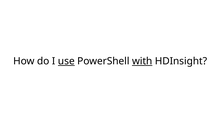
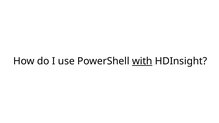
use underline: present -> none (66, 61)
